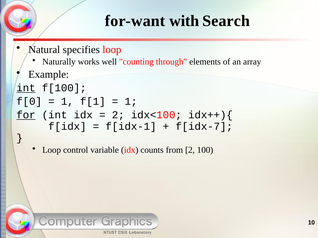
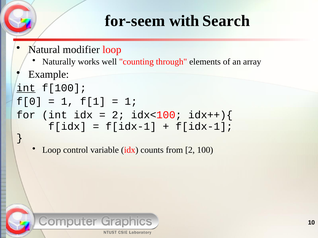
for-want: for-want -> for-seem (135, 21)
specifies: specifies -> modifier (81, 50)
for underline: present -> none (26, 115)
f[idx-7: f[idx-7 -> f[idx-1 (204, 127)
